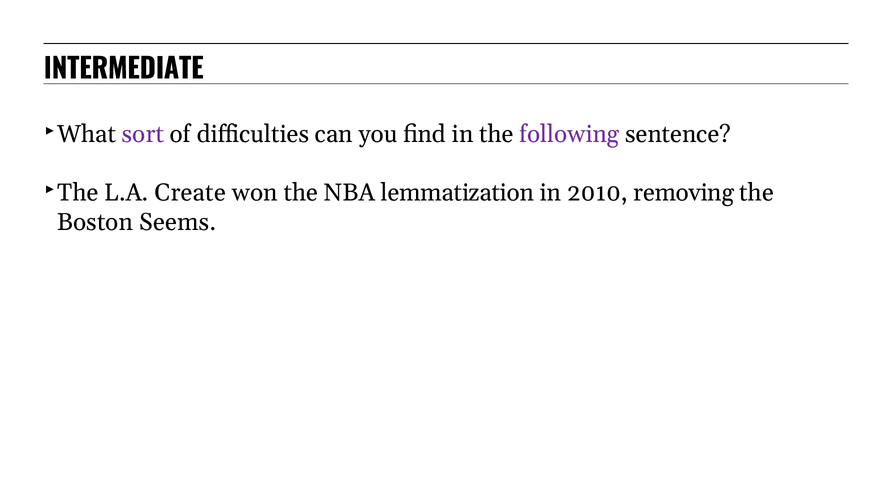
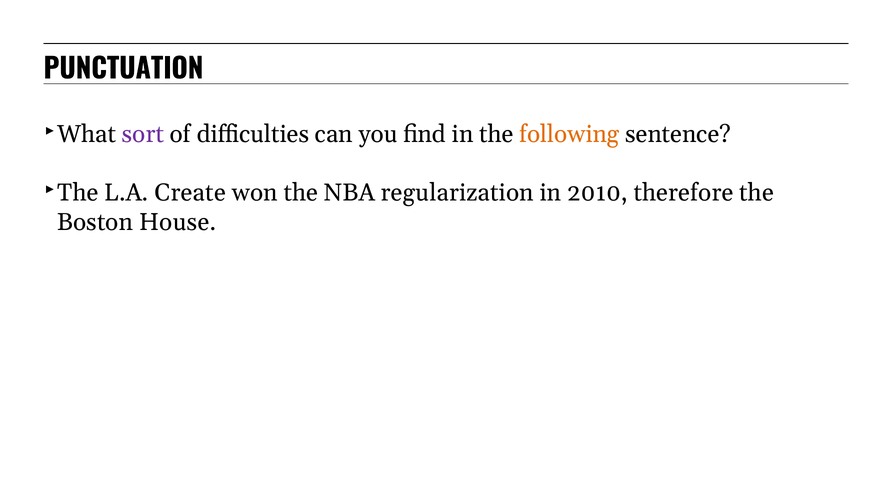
INTERMEDIATE: INTERMEDIATE -> PUNCTUATION (123, 69)
following colour: purple -> orange (569, 134)
lemmatization: lemmatization -> regularization (457, 193)
removing: removing -> therefore (684, 193)
Seems: Seems -> House (178, 222)
